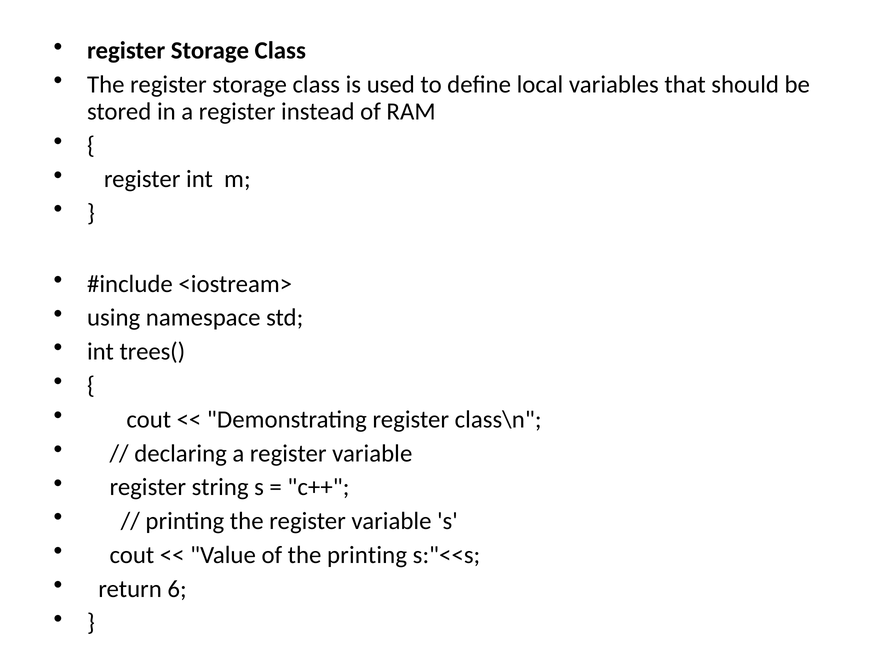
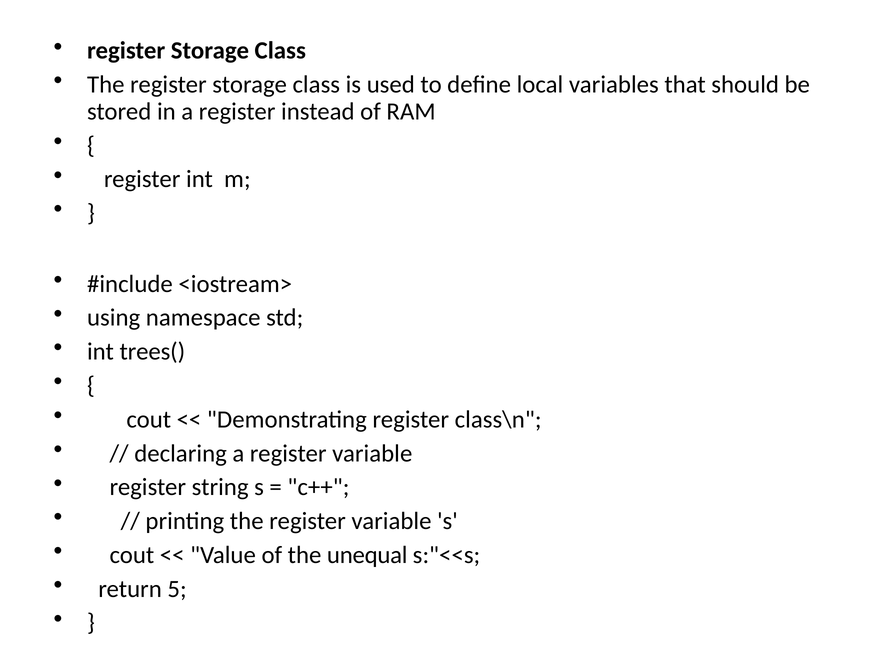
the printing: printing -> unequal (367, 556)
6: 6 -> 5 (177, 590)
